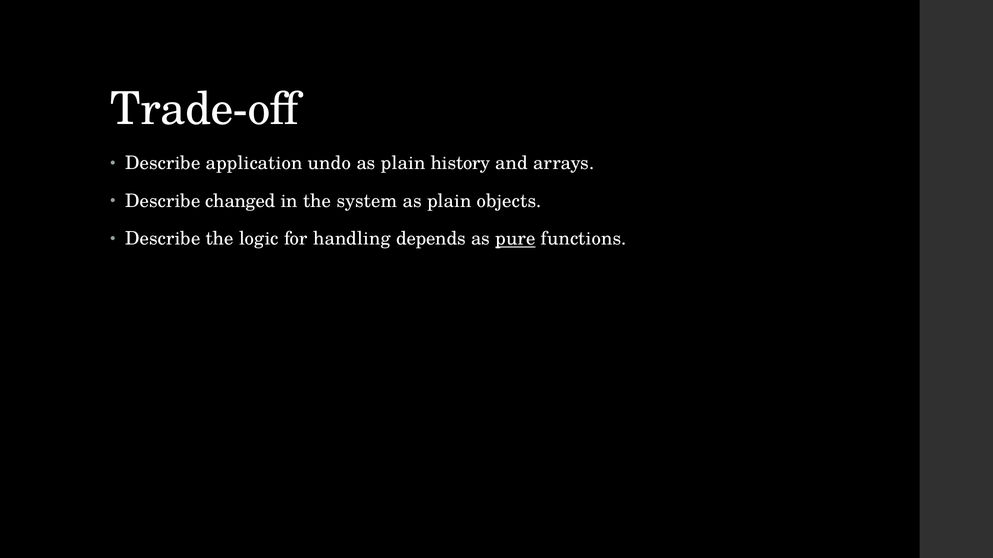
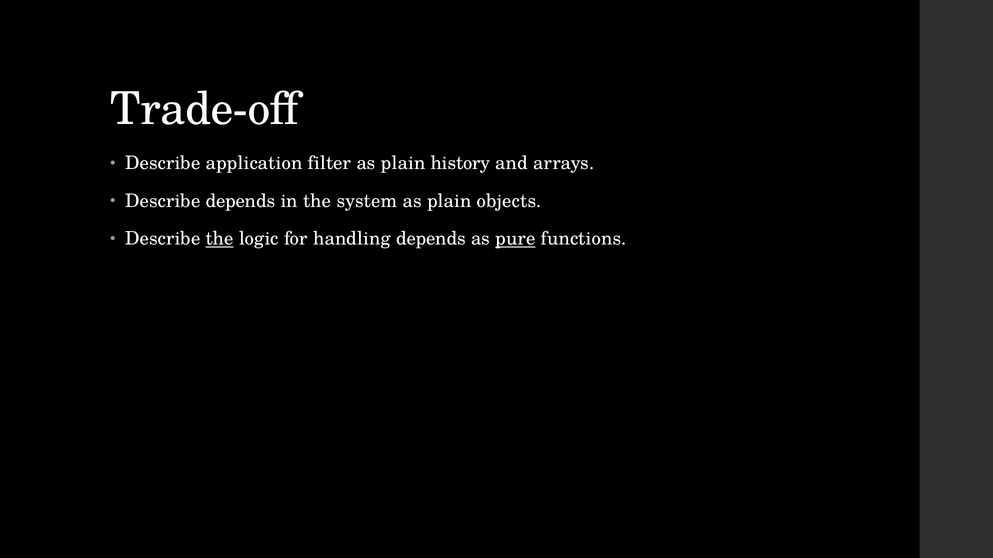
undo: undo -> filter (329, 164)
Describe changed: changed -> depends (240, 201)
the underline: none -> present (220, 239)
